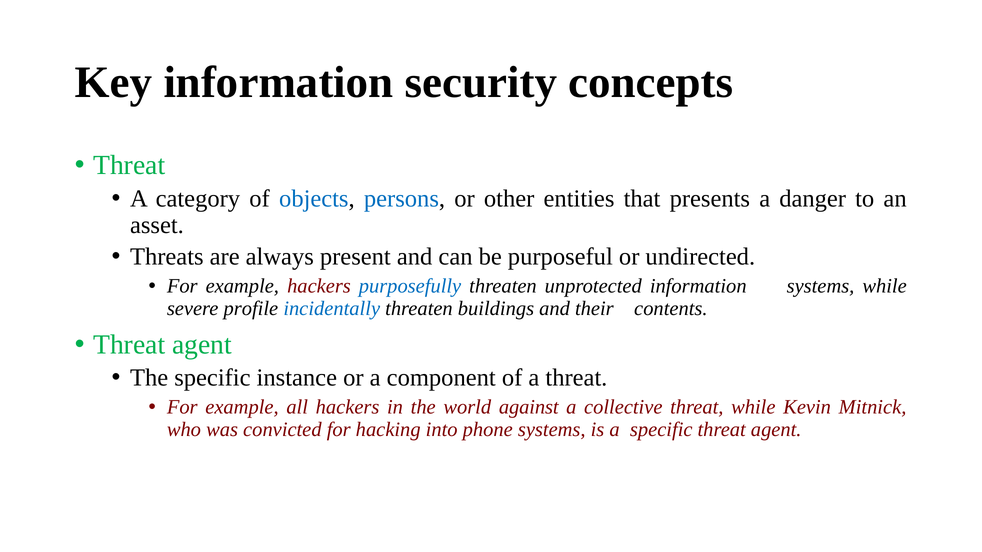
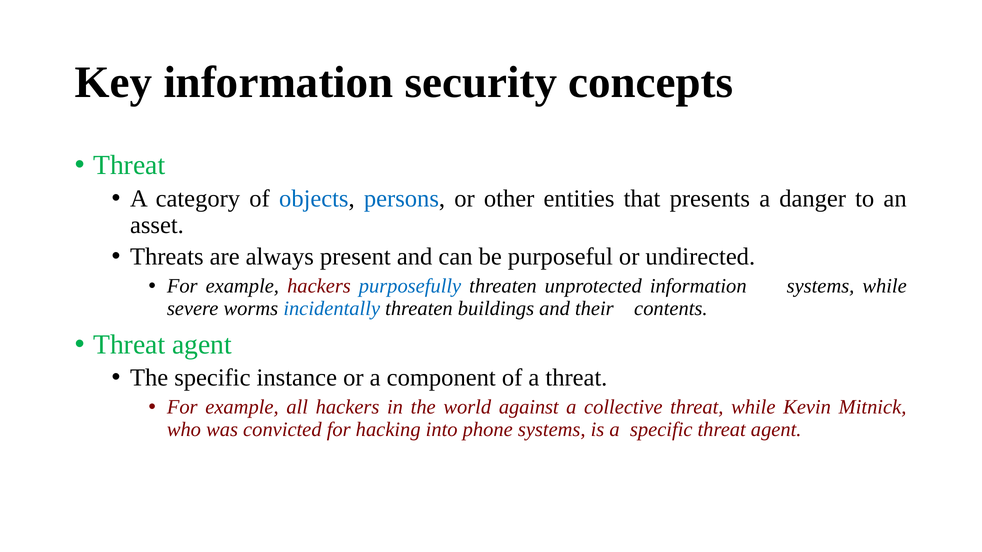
profile: profile -> worms (251, 308)
